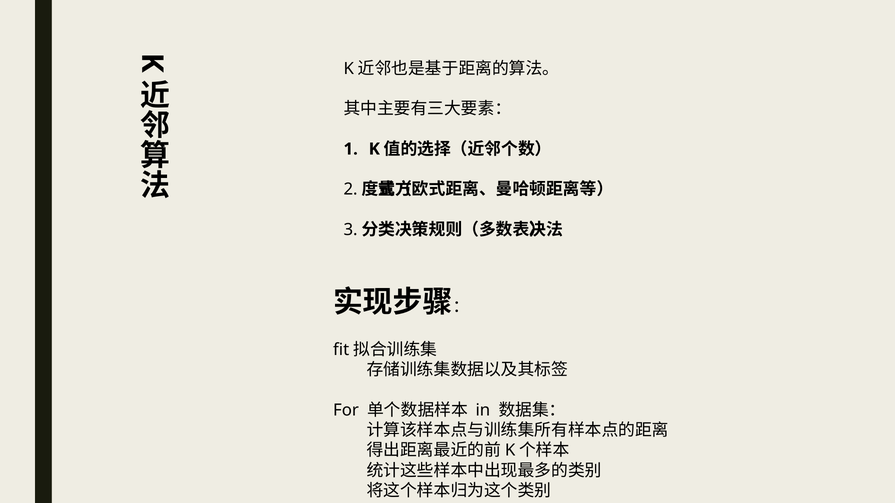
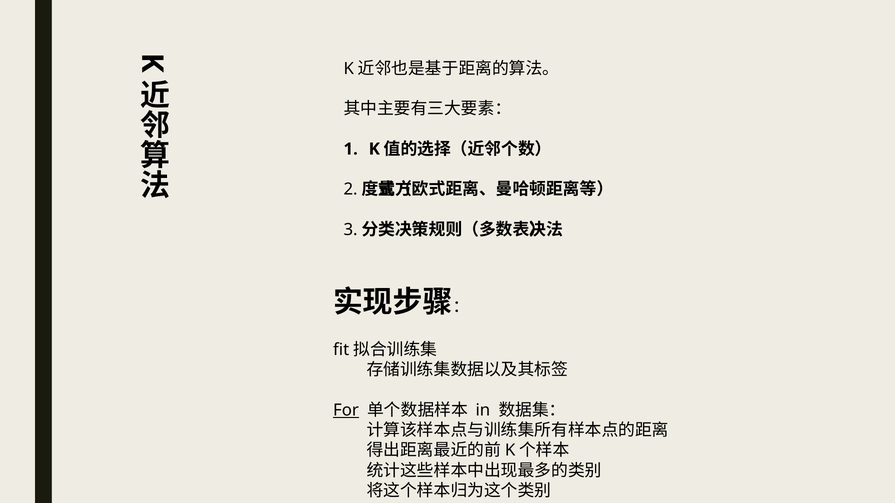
For underline: none -> present (346, 410)
